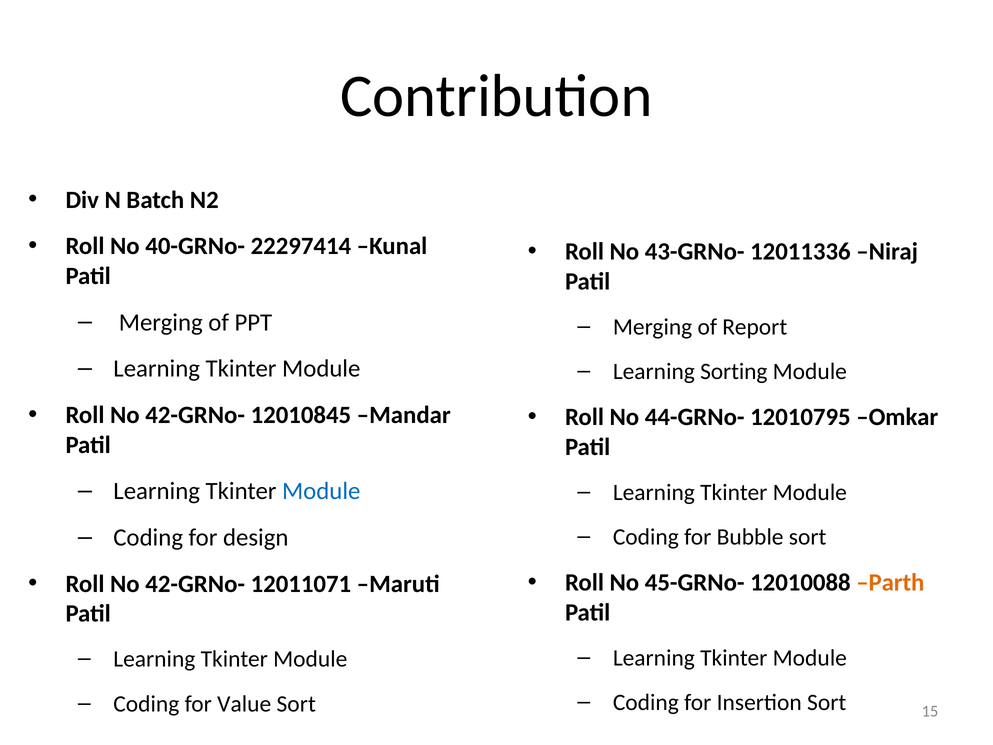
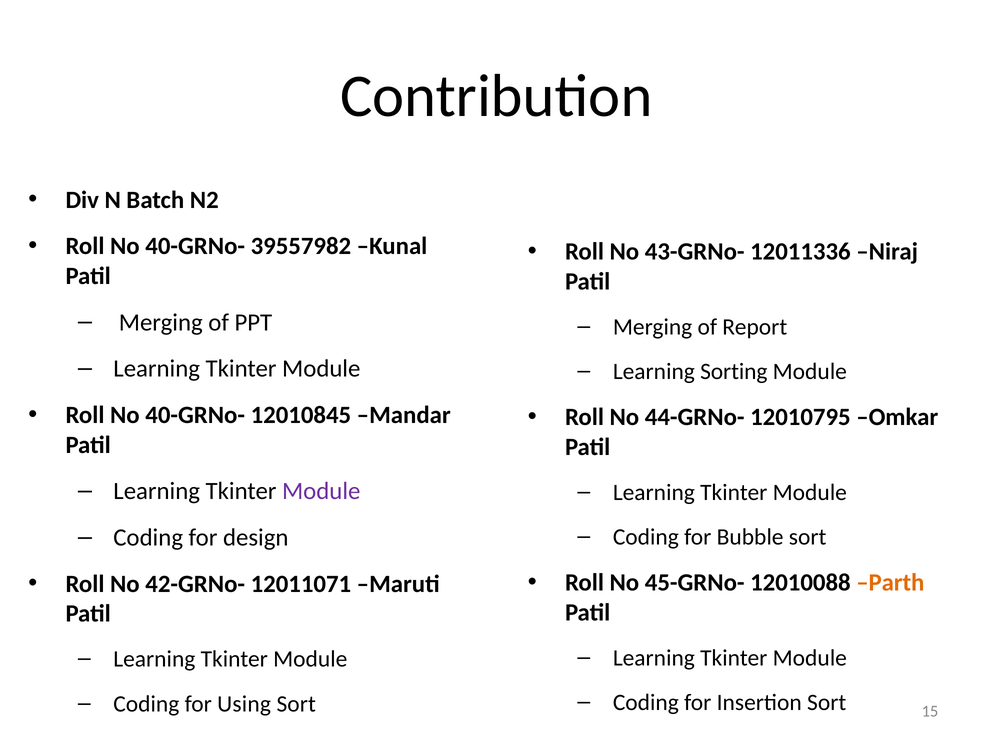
22297414: 22297414 -> 39557982 (301, 246)
42-GRNo-: 42-GRNo- -> 40-GRNo- (195, 415)
Module colour: blue -> purple (321, 491)
Value: Value -> Using (244, 704)
